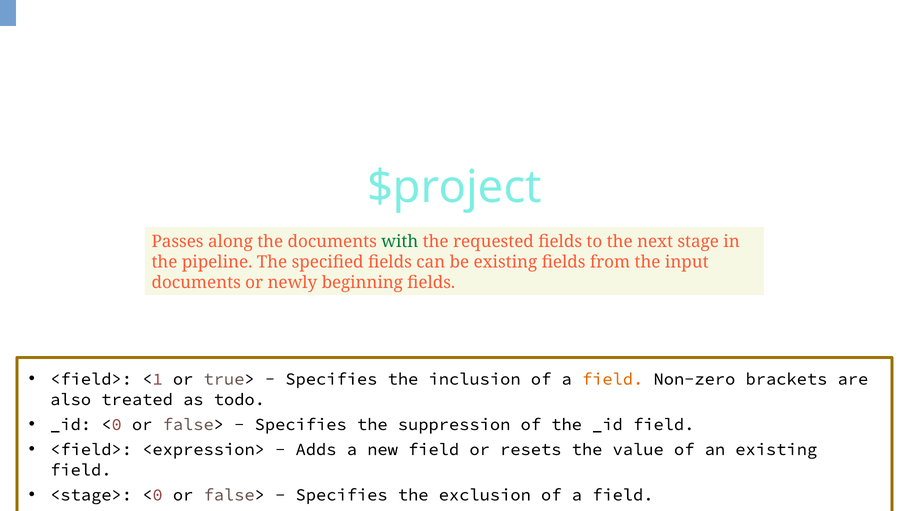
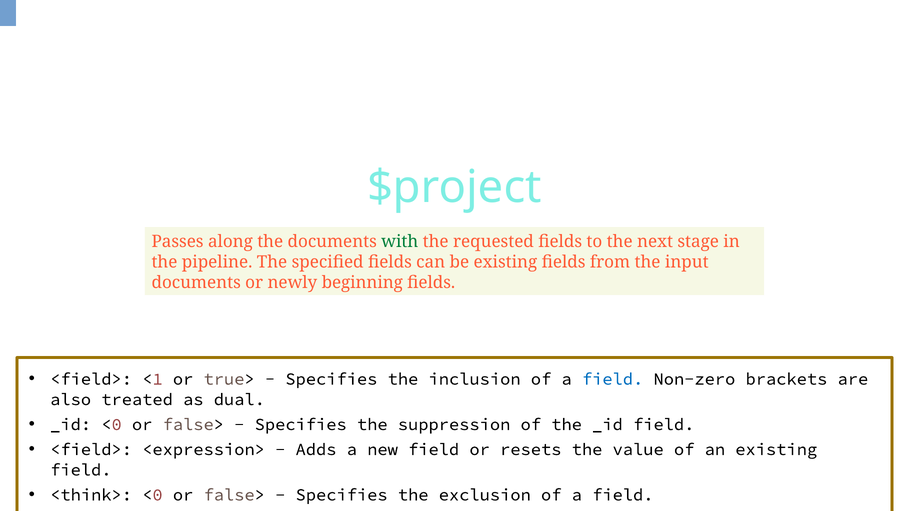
field colour: orange -> blue (613, 379)
todo: todo -> dual (239, 400)
<stage>: <stage> -> <think> (91, 495)
